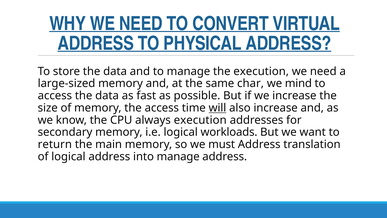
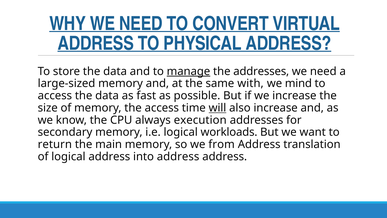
manage underline: none -> present (188, 71)
the execution: execution -> addresses (261, 71)
char: char -> with (250, 83)
must: must -> from (222, 144)
into manage: manage -> address (178, 156)
